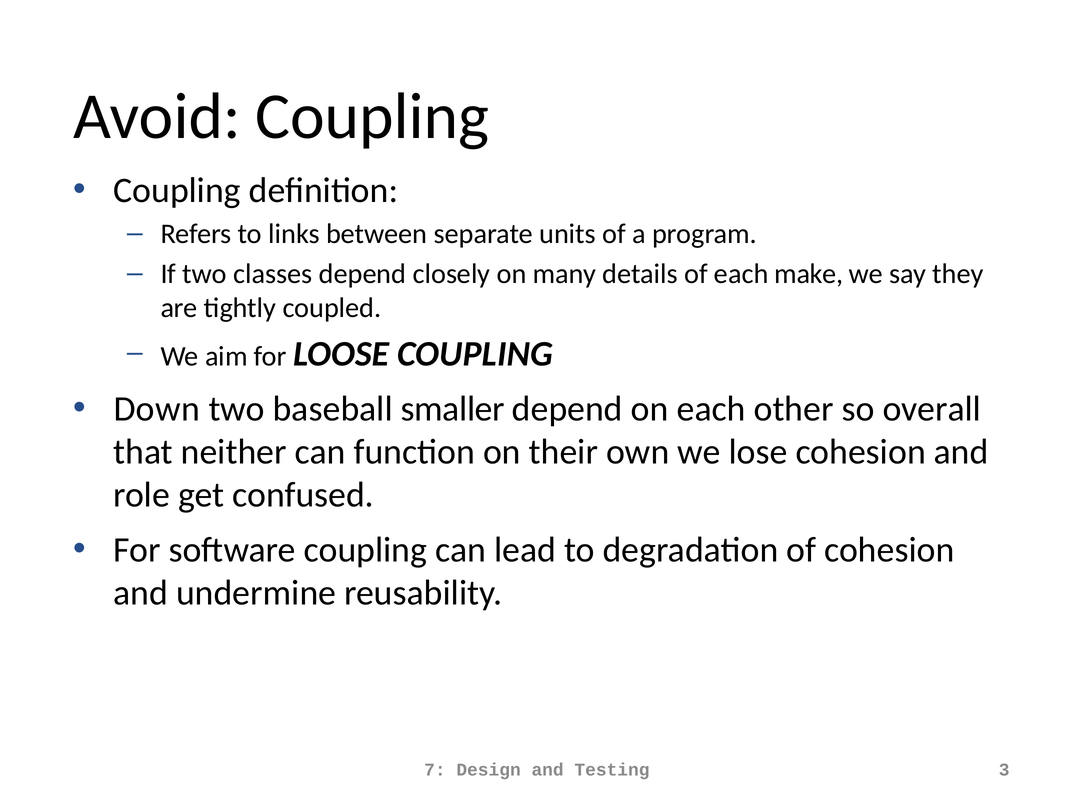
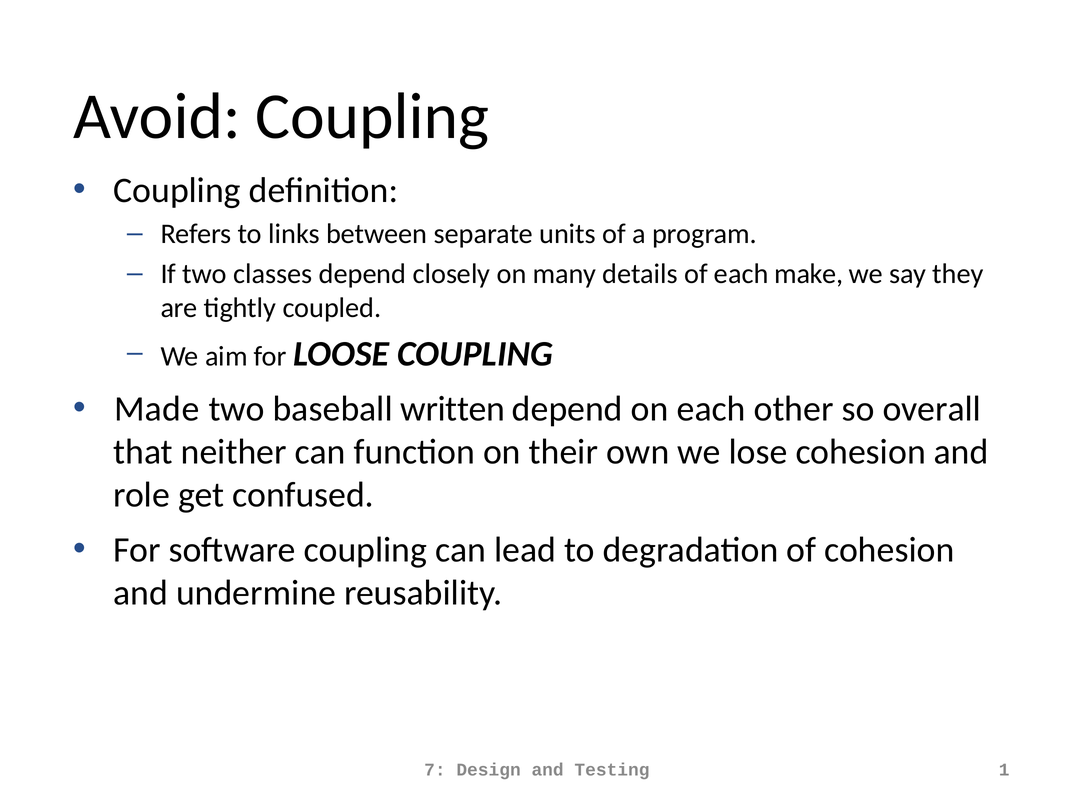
Down: Down -> Made (157, 409)
smaller: smaller -> written (453, 409)
3: 3 -> 1 (1004, 769)
